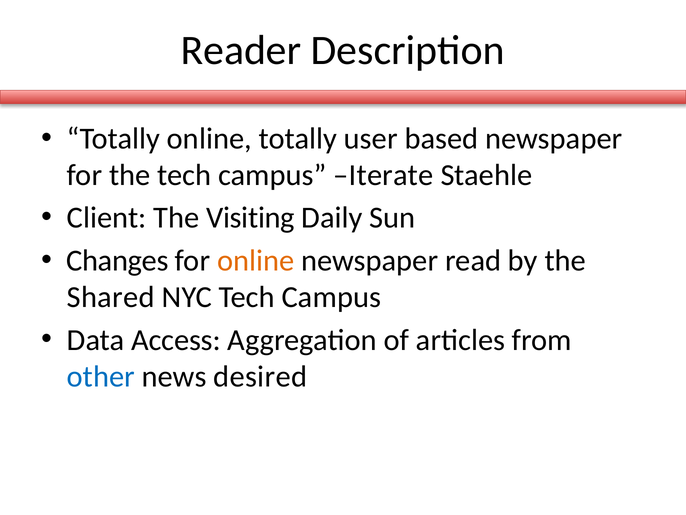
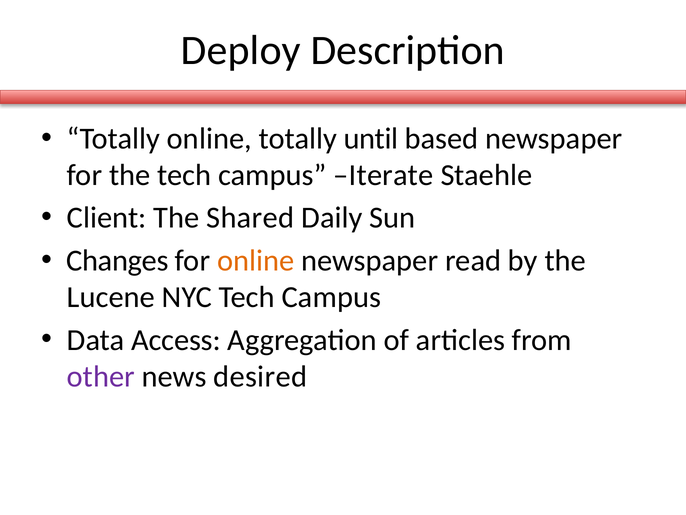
Reader: Reader -> Deploy (241, 50)
user: user -> until (371, 138)
Visiting: Visiting -> Shared (250, 218)
Shared: Shared -> Lucene (111, 297)
other colour: blue -> purple (101, 376)
